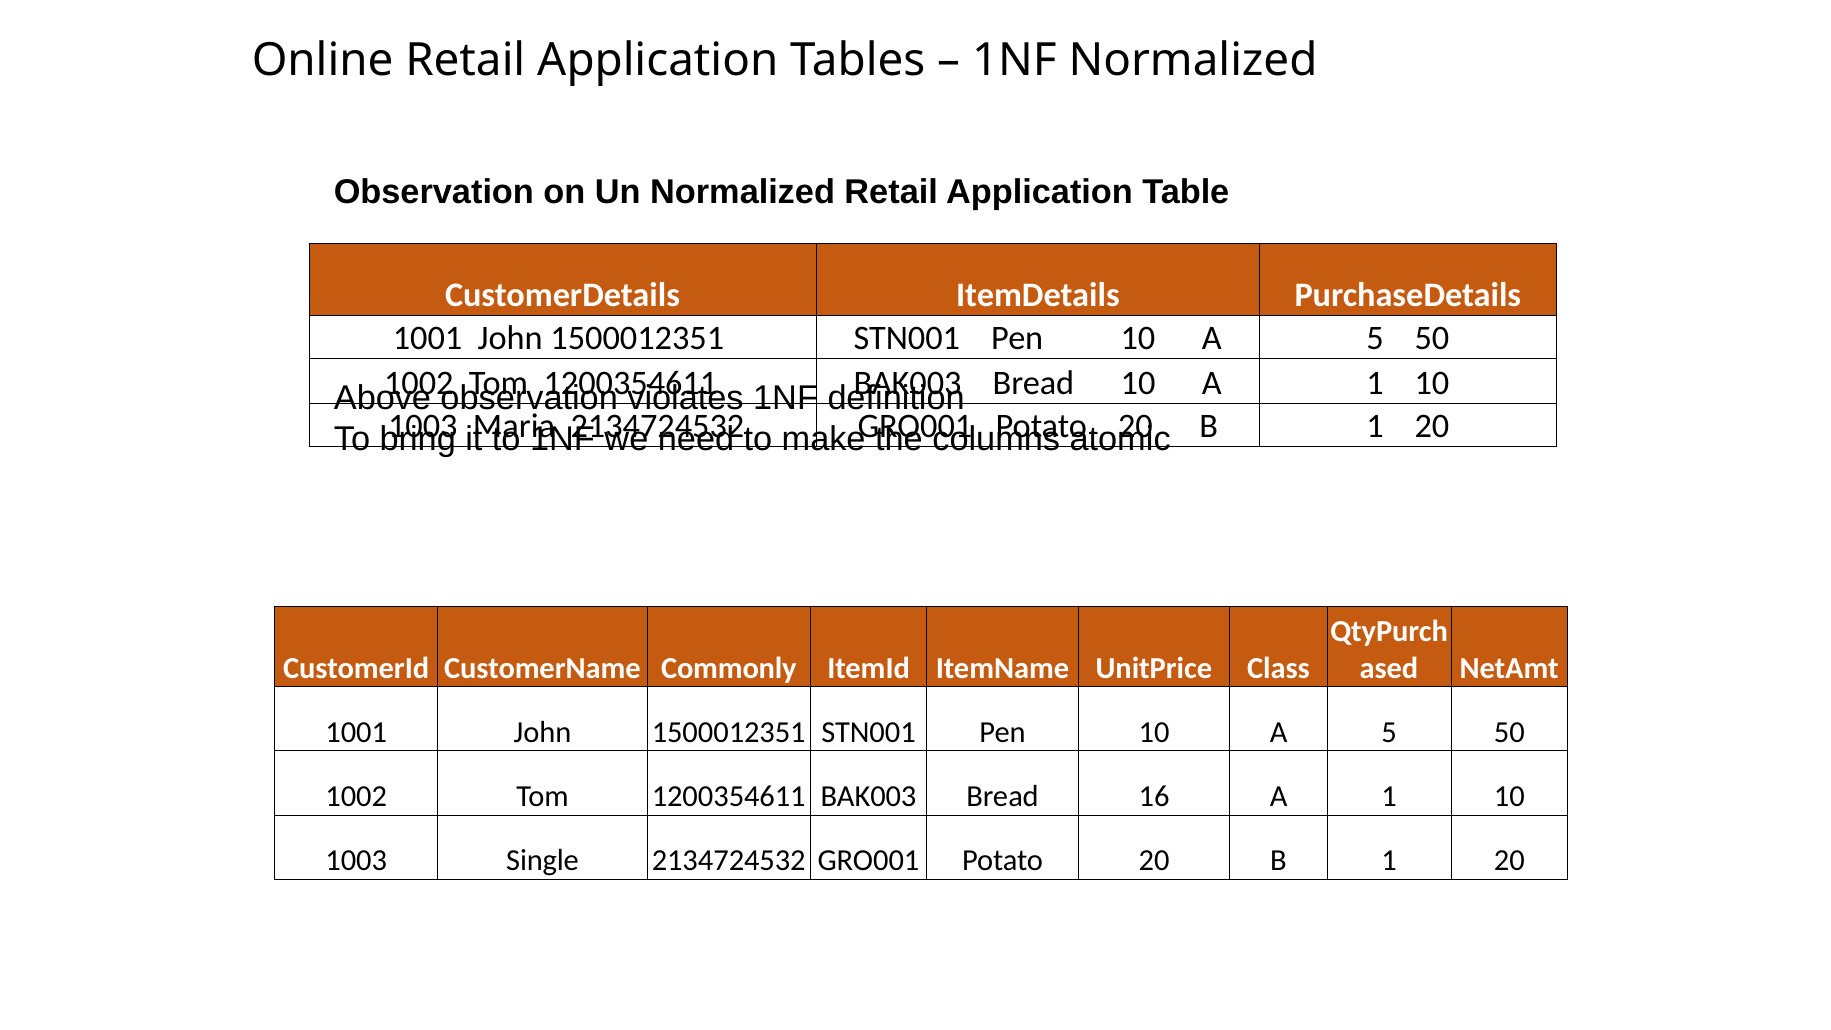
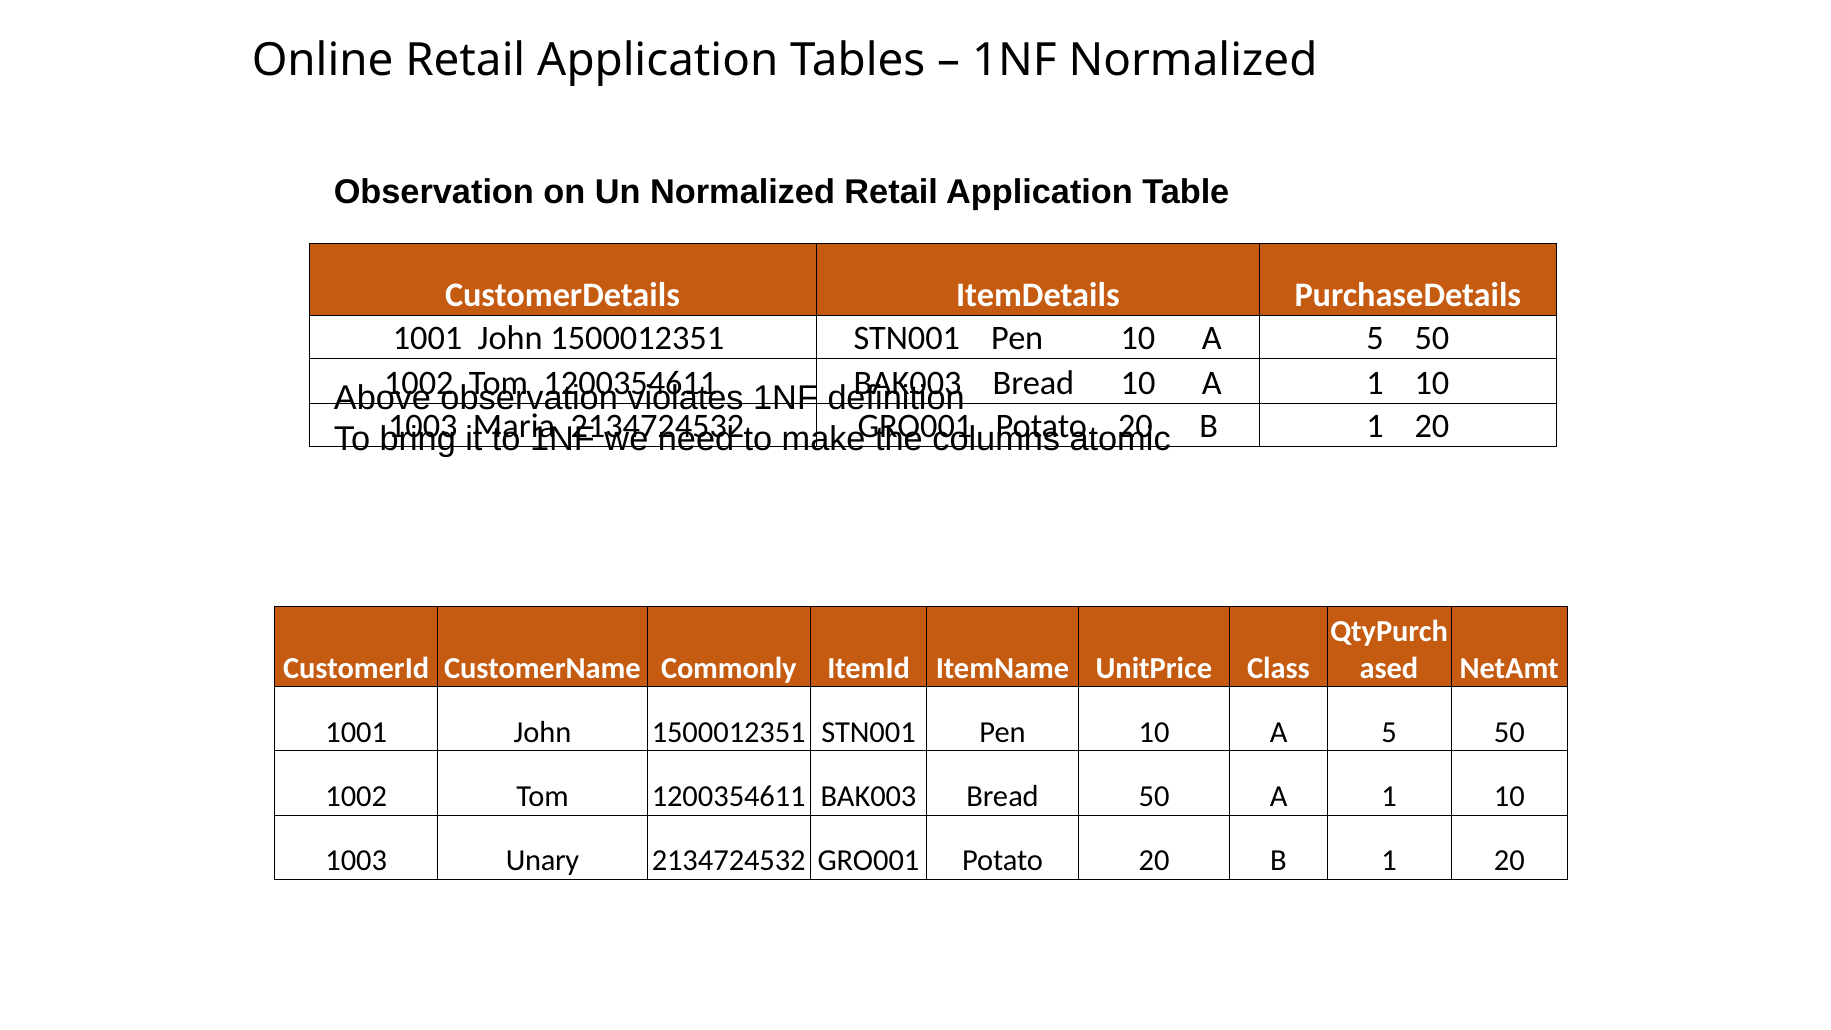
Bread 16: 16 -> 50 (1154, 797)
Single: Single -> Unary (543, 861)
